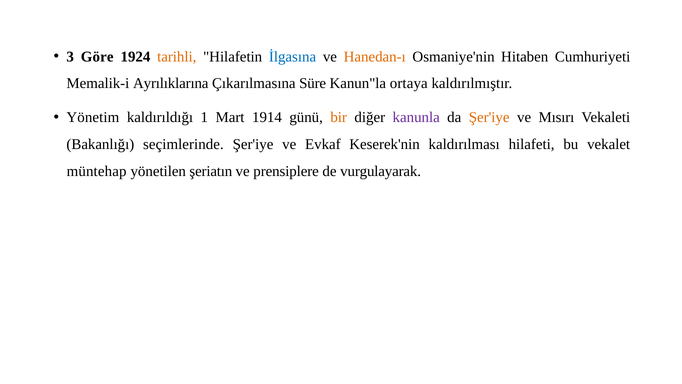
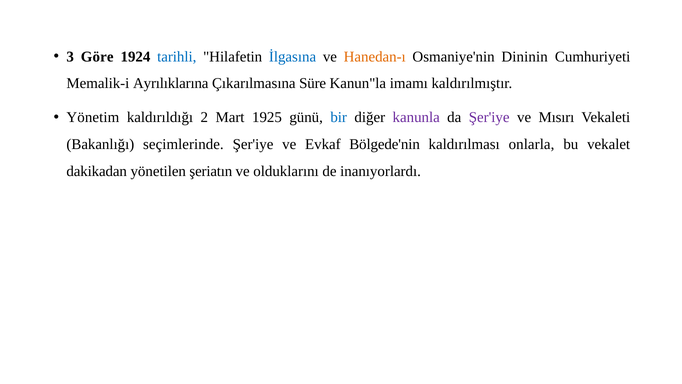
tarihli colour: orange -> blue (177, 57)
Hitaben: Hitaben -> Dininin (525, 57)
ortaya: ortaya -> imamı (409, 83)
1: 1 -> 2 (204, 117)
1914: 1914 -> 1925 (267, 117)
bir colour: orange -> blue (339, 117)
Şer'iye colour: orange -> purple (489, 117)
Keserek'nin: Keserek'nin -> Bölgede'nin (385, 144)
hilafeti: hilafeti -> onlarla (532, 144)
müntehap: müntehap -> dakikadan (97, 171)
prensiplere: prensiplere -> olduklarını (286, 171)
vurgulayarak: vurgulayarak -> inanıyorlardı (381, 171)
